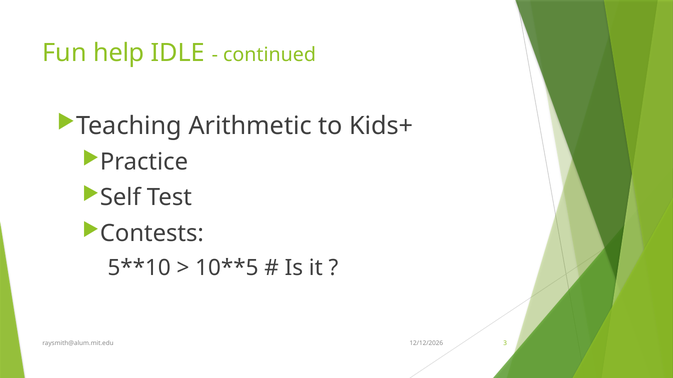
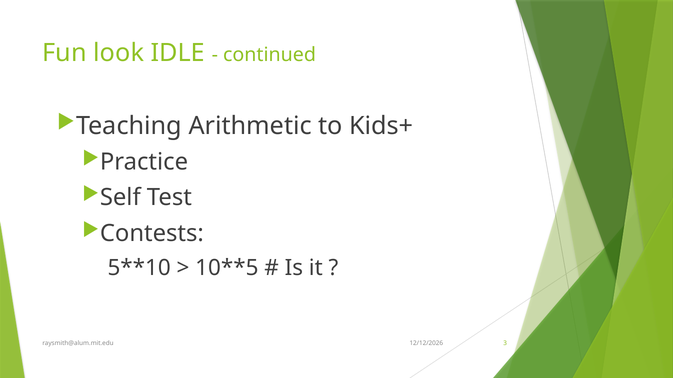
help: help -> look (119, 53)
